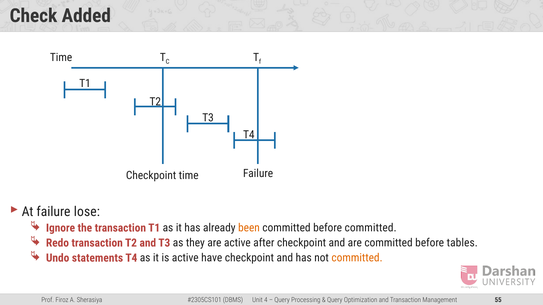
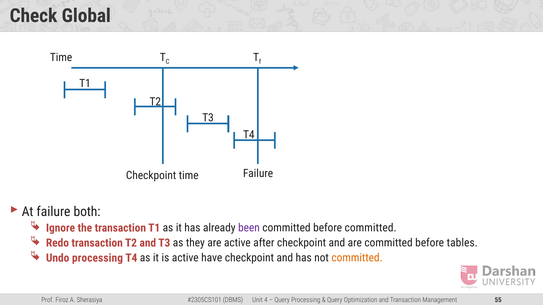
Added: Added -> Global (86, 16)
lose: lose -> both (87, 212)
been colour: orange -> purple (249, 228)
Undo statements: statements -> processing (97, 258)
